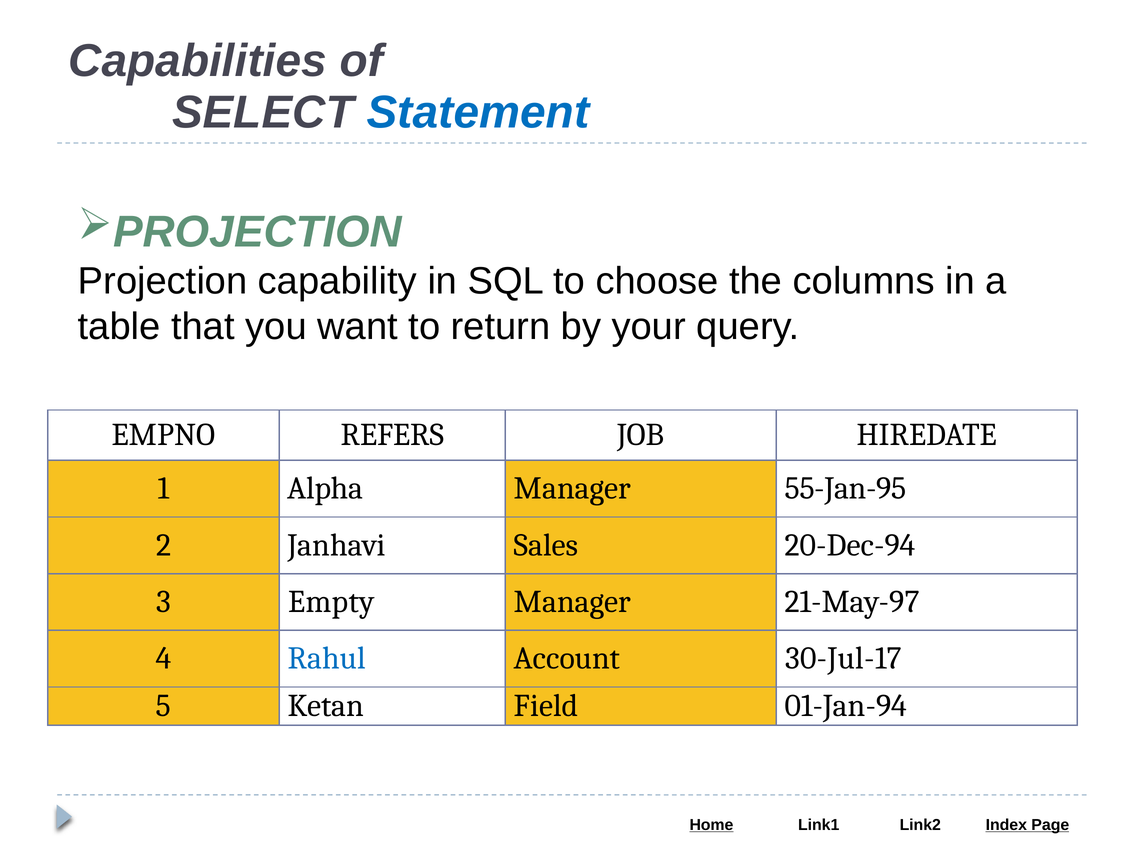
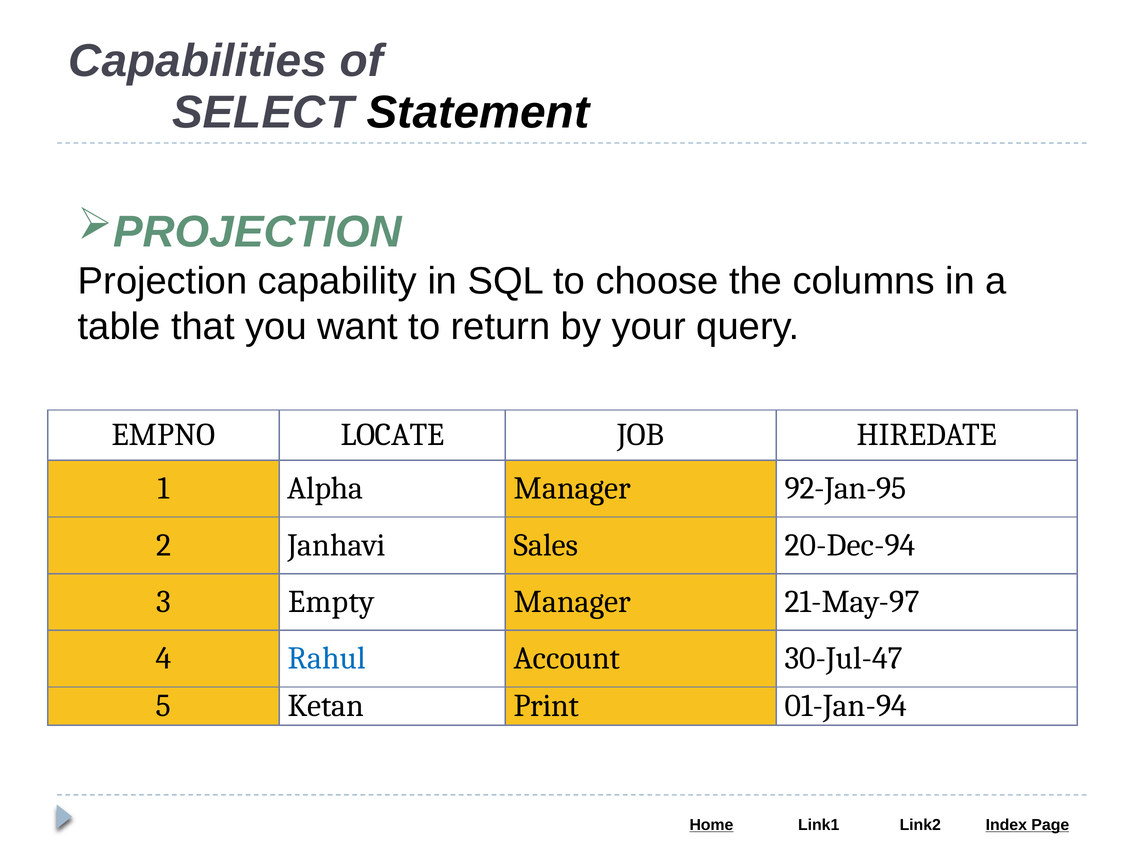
Statement colour: blue -> black (478, 112)
REFERS: REFERS -> LOCATE (393, 435)
55-Jan-95: 55-Jan-95 -> 92-Jan-95 (846, 488)
30-Jul-17: 30-Jul-17 -> 30-Jul-47 (844, 658)
Field: Field -> Print (546, 706)
